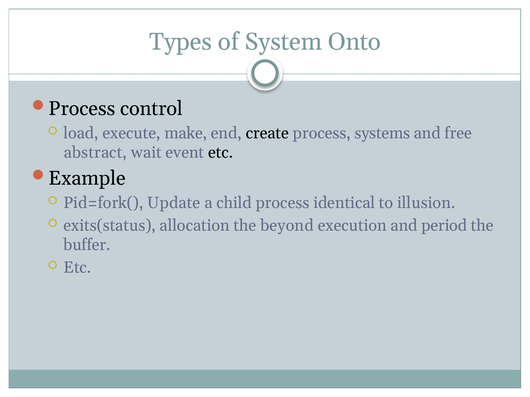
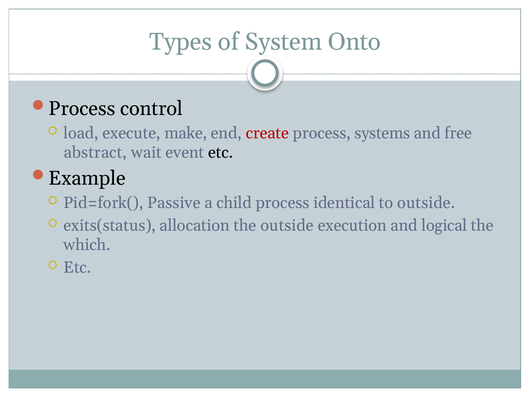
create colour: black -> red (267, 133)
Update: Update -> Passive (174, 203)
to illusion: illusion -> outside (426, 203)
the beyond: beyond -> outside (287, 226)
period: period -> logical (444, 226)
buffer: buffer -> which (87, 245)
